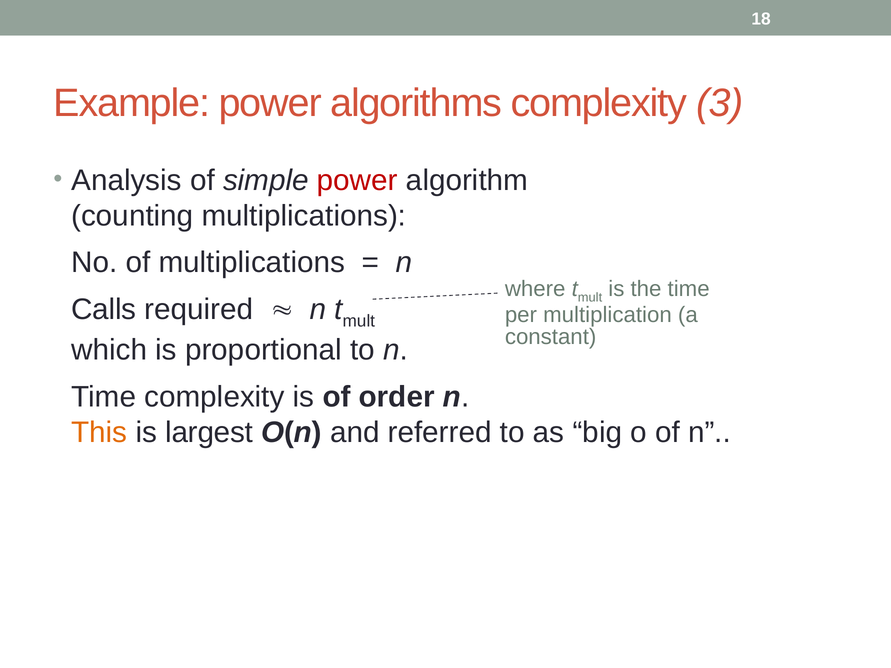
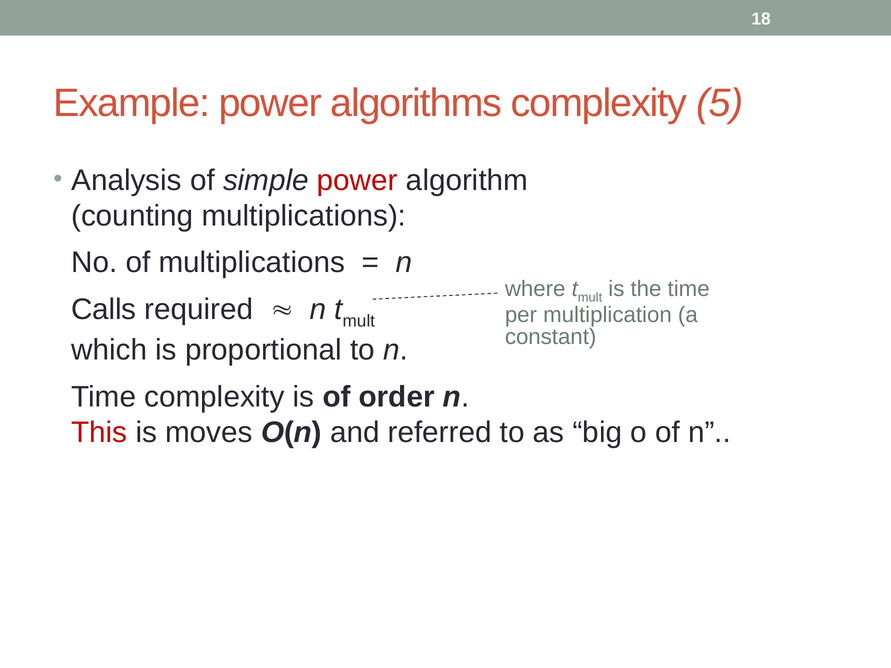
3: 3 -> 5 (720, 103)
This colour: orange -> red (99, 433)
largest: largest -> moves (209, 433)
